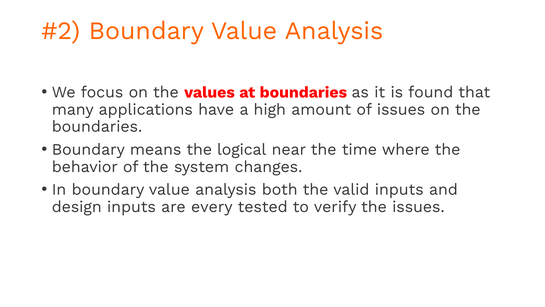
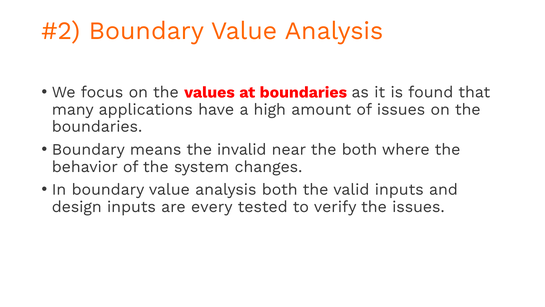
logical: logical -> invalid (242, 149)
the time: time -> both (359, 149)
